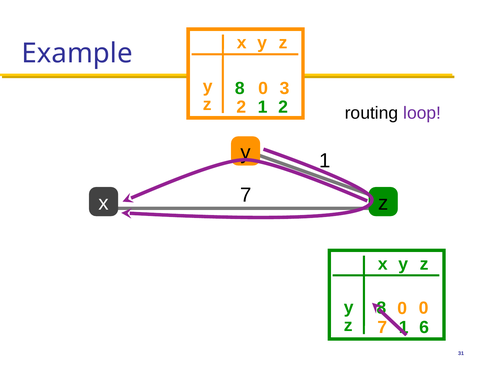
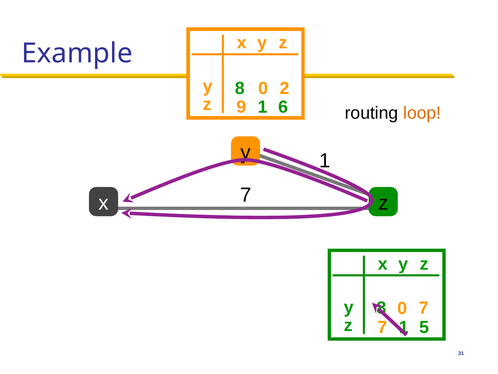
3: 3 -> 2 (284, 88)
z 2: 2 -> 9 (241, 107)
1 2: 2 -> 6 (283, 107)
loop colour: purple -> orange (422, 113)
0: 0 -> 7 (424, 308)
6: 6 -> 5 (424, 327)
